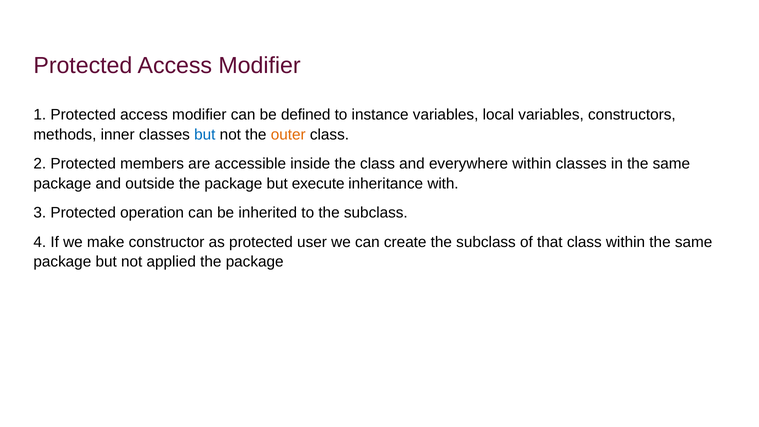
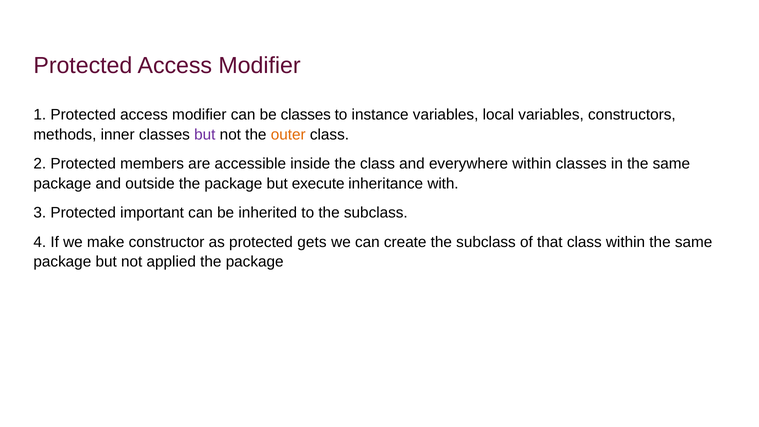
be defined: defined -> classes (306, 115)
but colour: blue -> purple (205, 134)
operation: operation -> important (152, 213)
user: user -> gets (312, 242)
